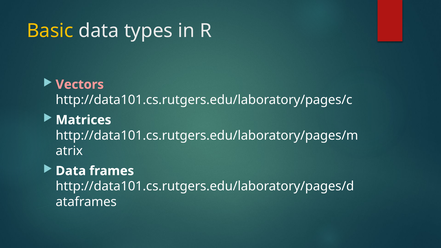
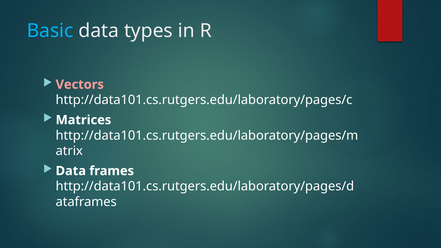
Basic colour: yellow -> light blue (50, 31)
